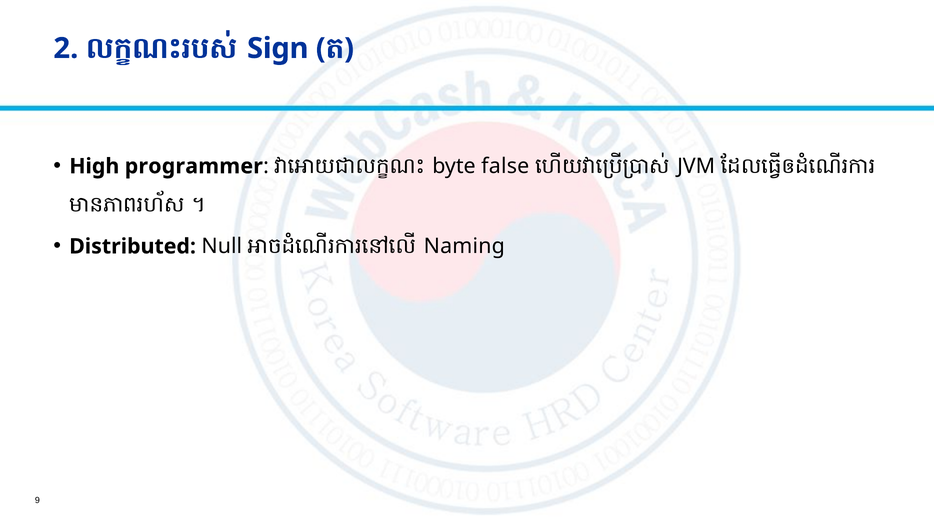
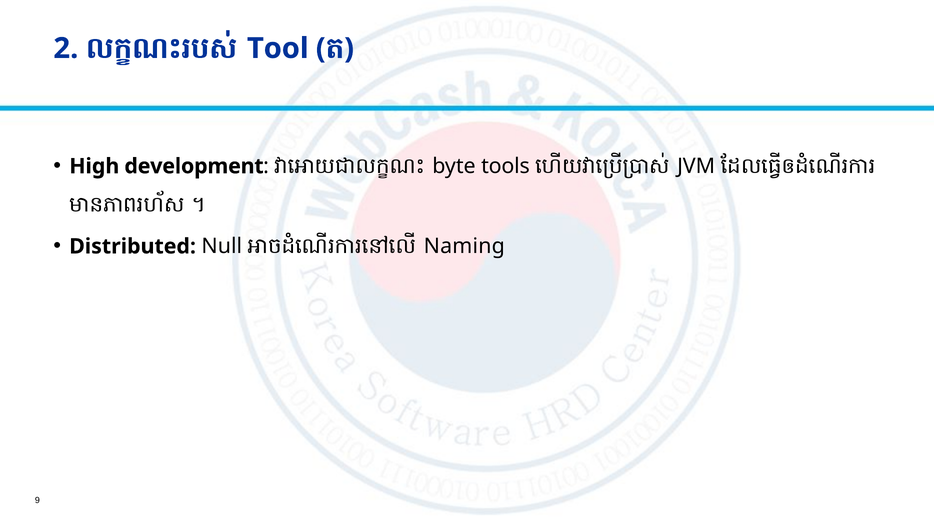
Sign: Sign -> Tool (278, 48)
programmer: programmer -> development (194, 166)
false: false -> tools (505, 166)
